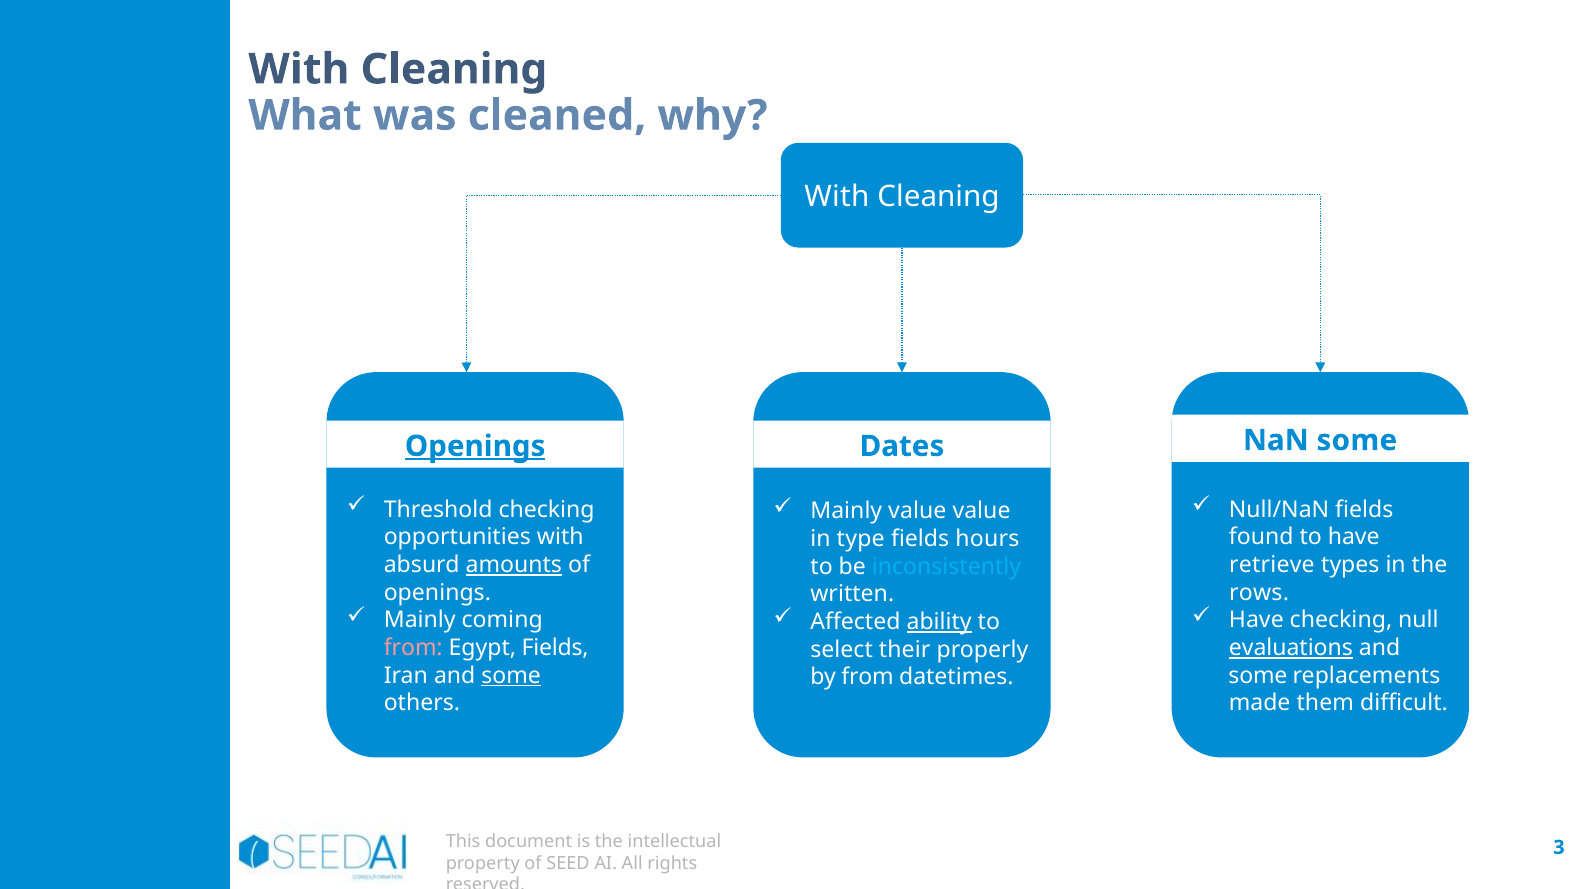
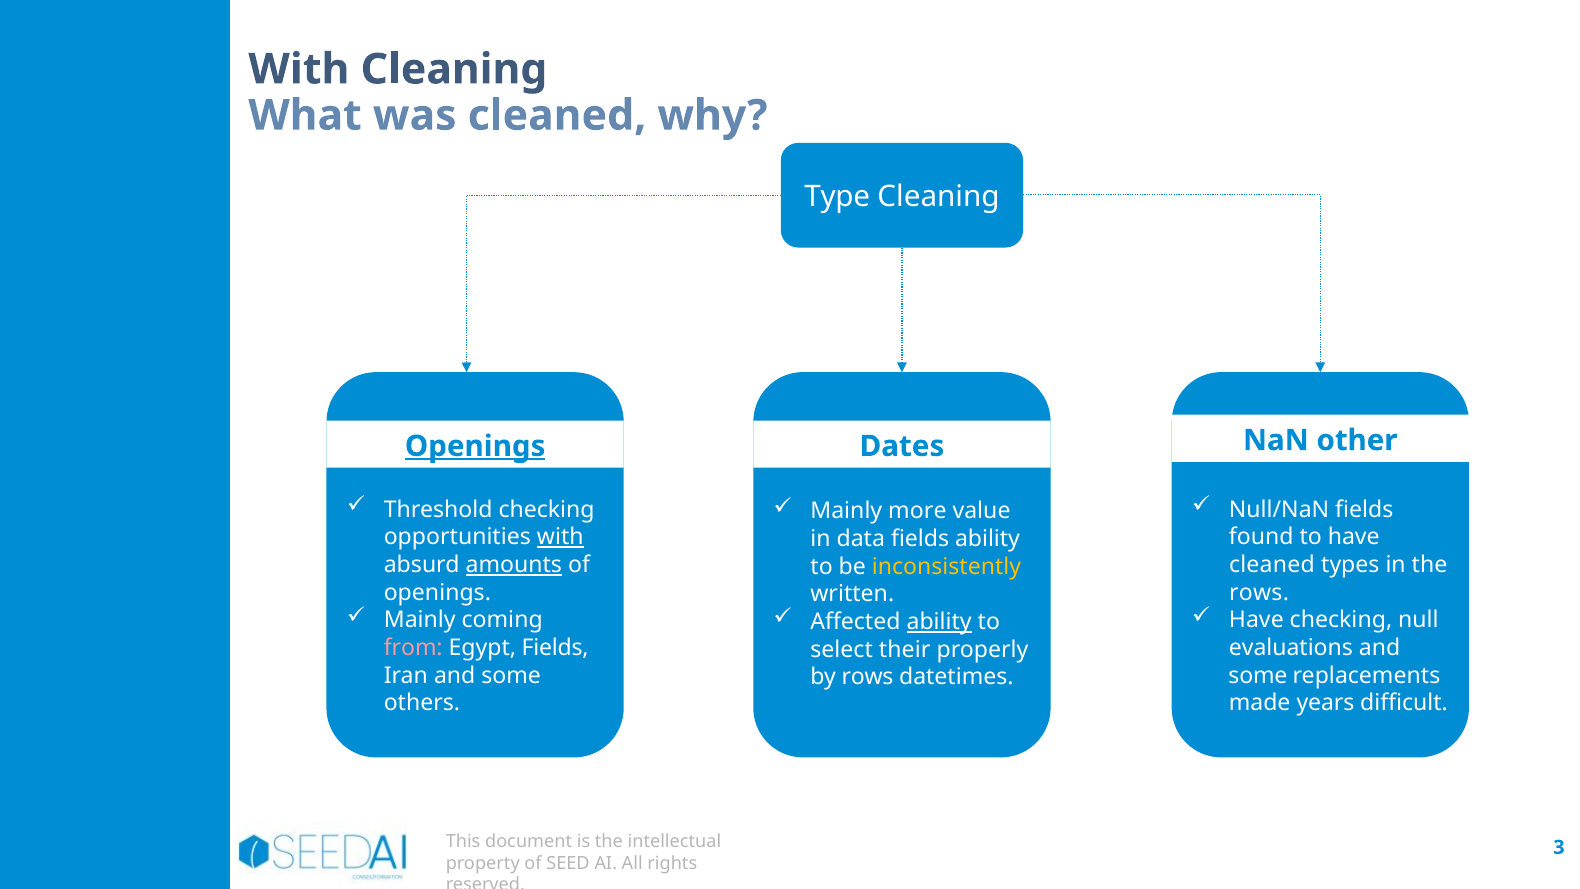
With: With -> Type (837, 197)
NaN some: some -> other (1357, 440)
Mainly value: value -> more (917, 511)
with underline: none -> present (560, 537)
type: type -> data (861, 539)
fields hours: hours -> ability (987, 539)
retrieve: retrieve -> cleaned (1272, 565)
inconsistently colour: light blue -> yellow (946, 566)
evaluations underline: present -> none (1291, 648)
some underline: present -> none (511, 675)
by from: from -> rows (868, 677)
them: them -> years (1325, 703)
